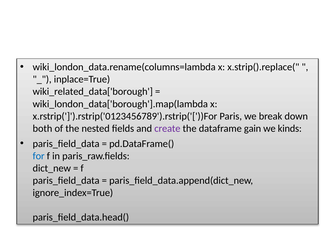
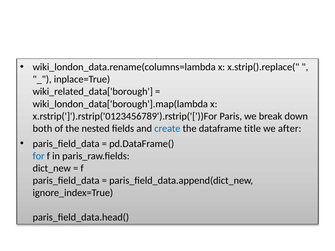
create colour: purple -> blue (167, 129)
gain: gain -> title (252, 129)
kinds: kinds -> after (290, 129)
